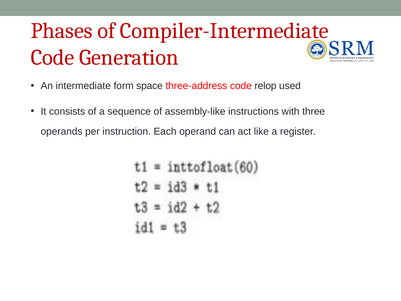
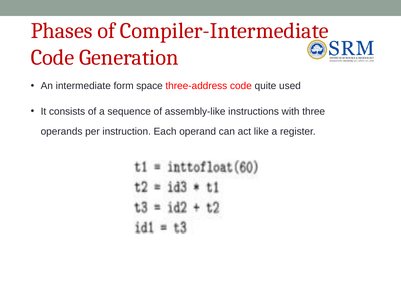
relop: relop -> quite (265, 86)
